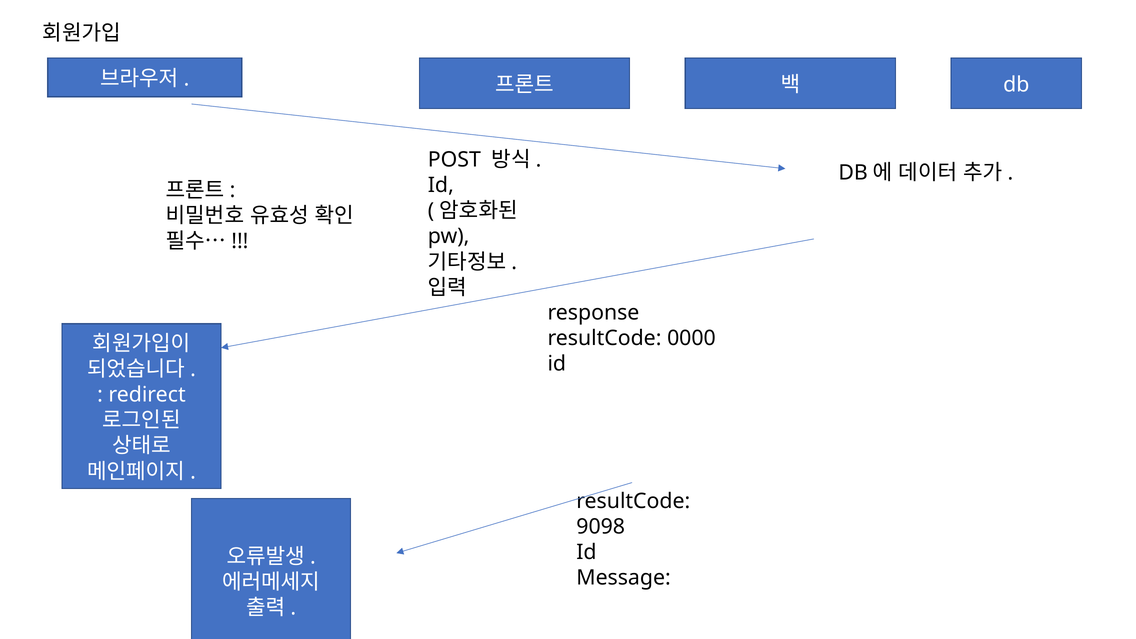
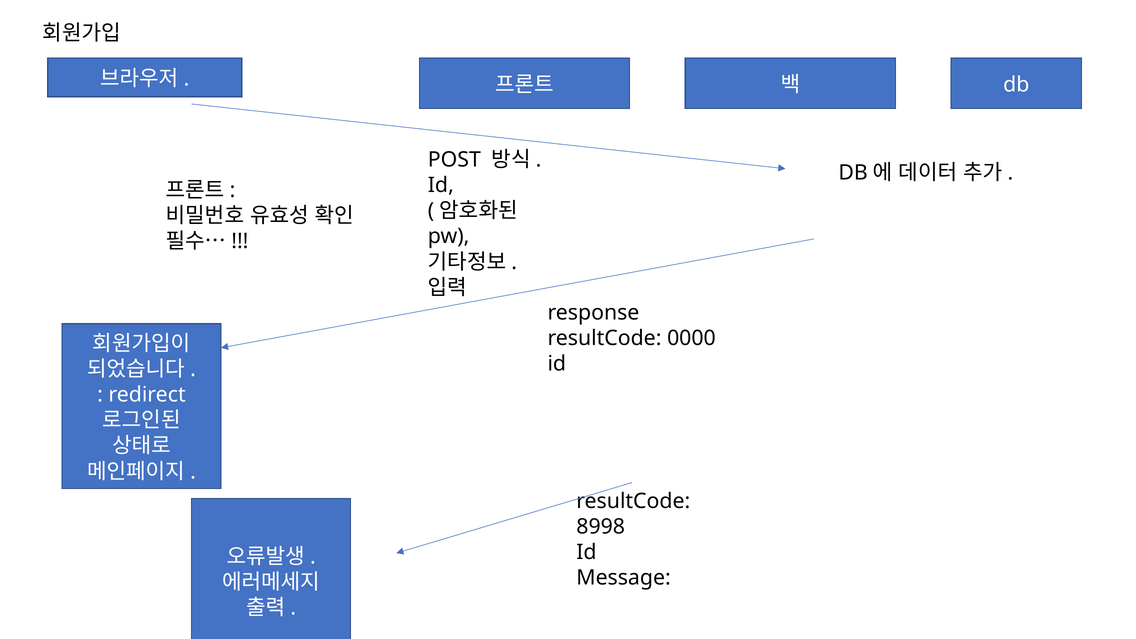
9098: 9098 -> 8998 (601, 527)
